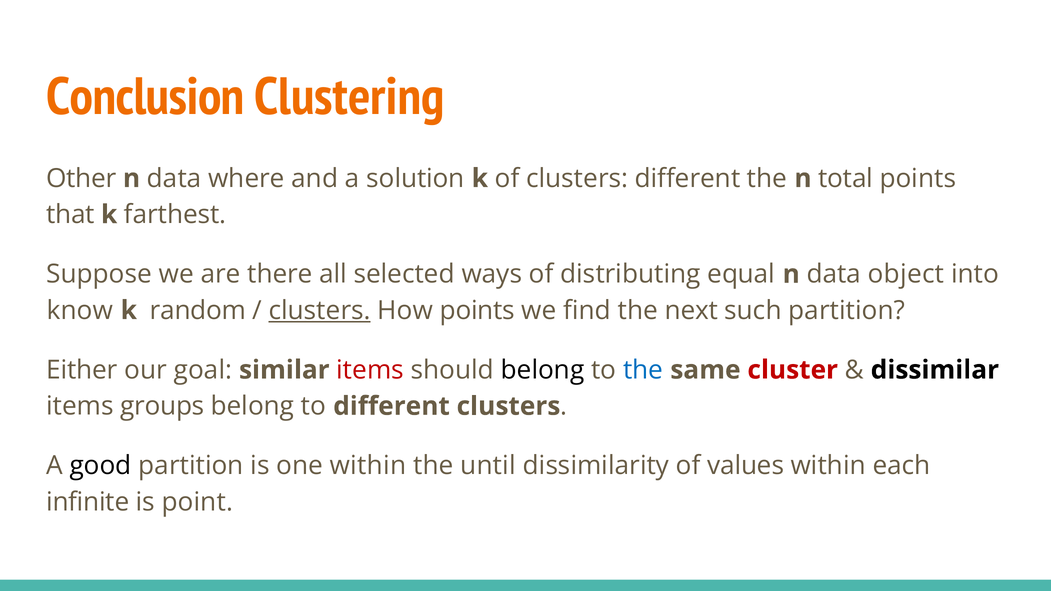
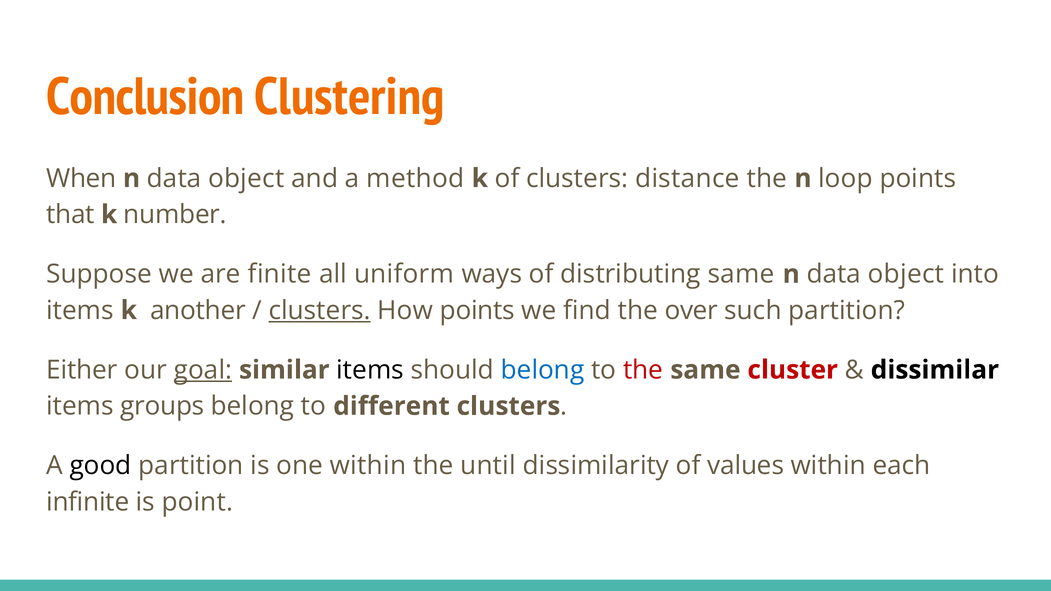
Other: Other -> When (81, 178)
where: where -> object (246, 178)
solution: solution -> method (415, 178)
clusters different: different -> distance (687, 178)
total: total -> loop (845, 178)
farthest: farthest -> number (175, 215)
there: there -> finite (280, 274)
selected: selected -> uniform (404, 274)
distributing equal: equal -> same (741, 274)
know: know -> items (80, 310)
random: random -> another (198, 310)
next: next -> over (691, 310)
goal underline: none -> present (203, 370)
items colour: red -> black (370, 370)
belong colour: black -> blue (543, 370)
the colour: blue -> red (643, 370)
